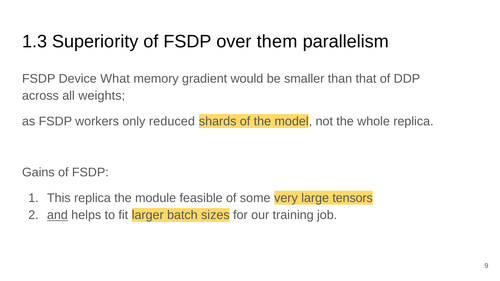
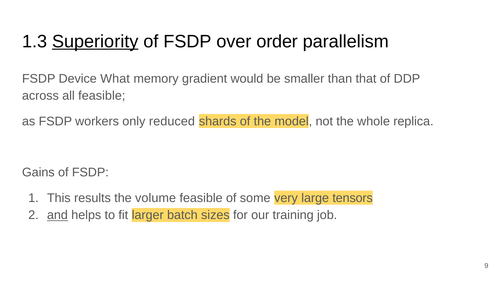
Superiority underline: none -> present (95, 41)
them: them -> order (277, 41)
all weights: weights -> feasible (102, 96)
This replica: replica -> results (92, 198)
module: module -> volume (156, 198)
